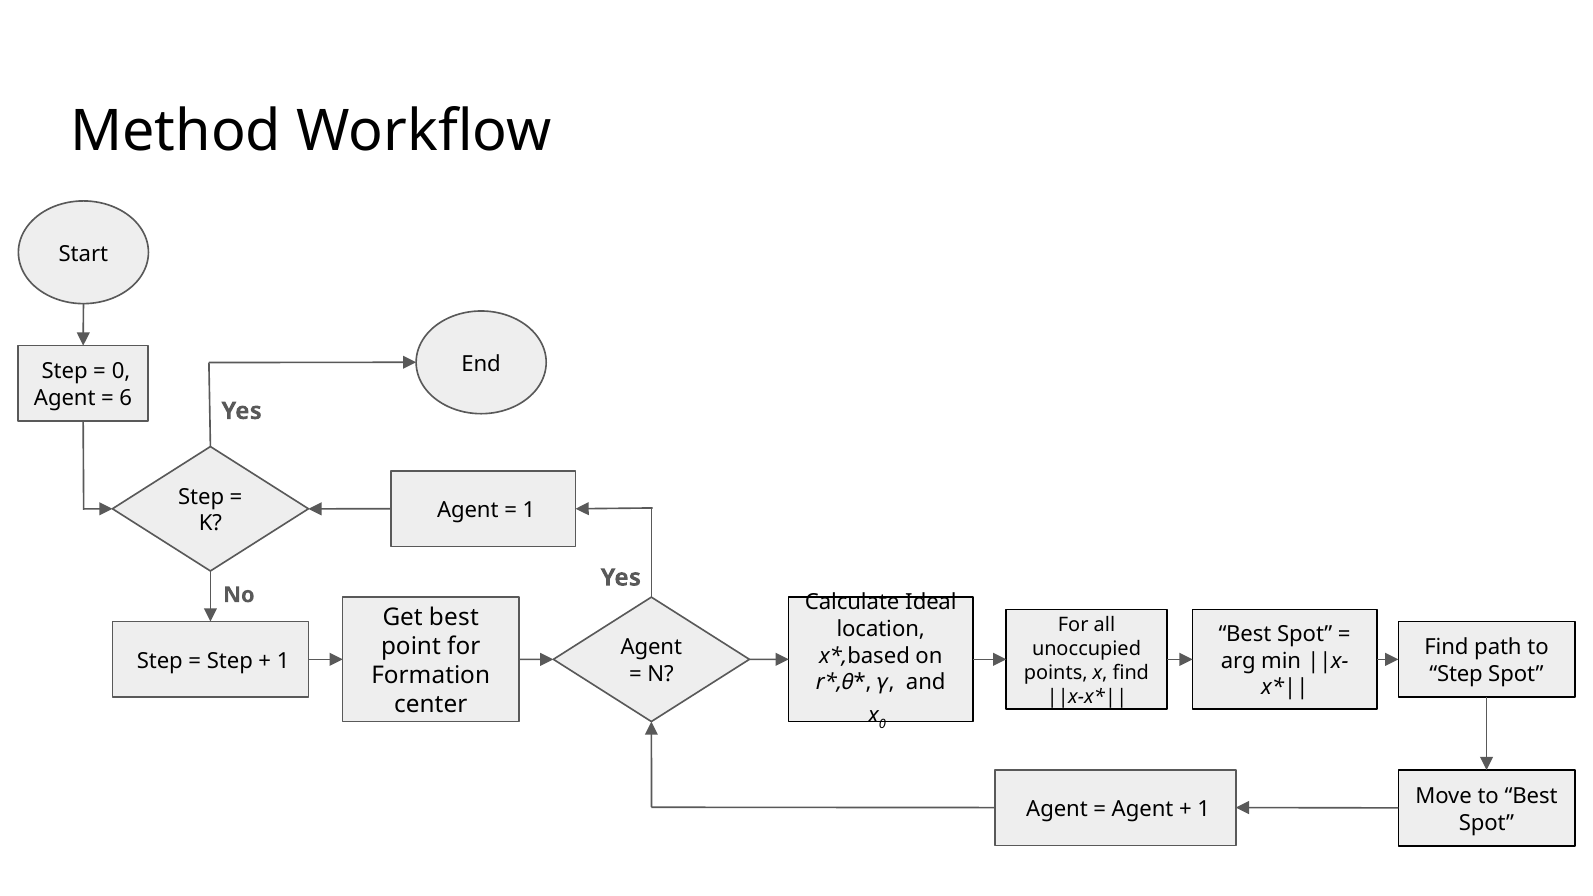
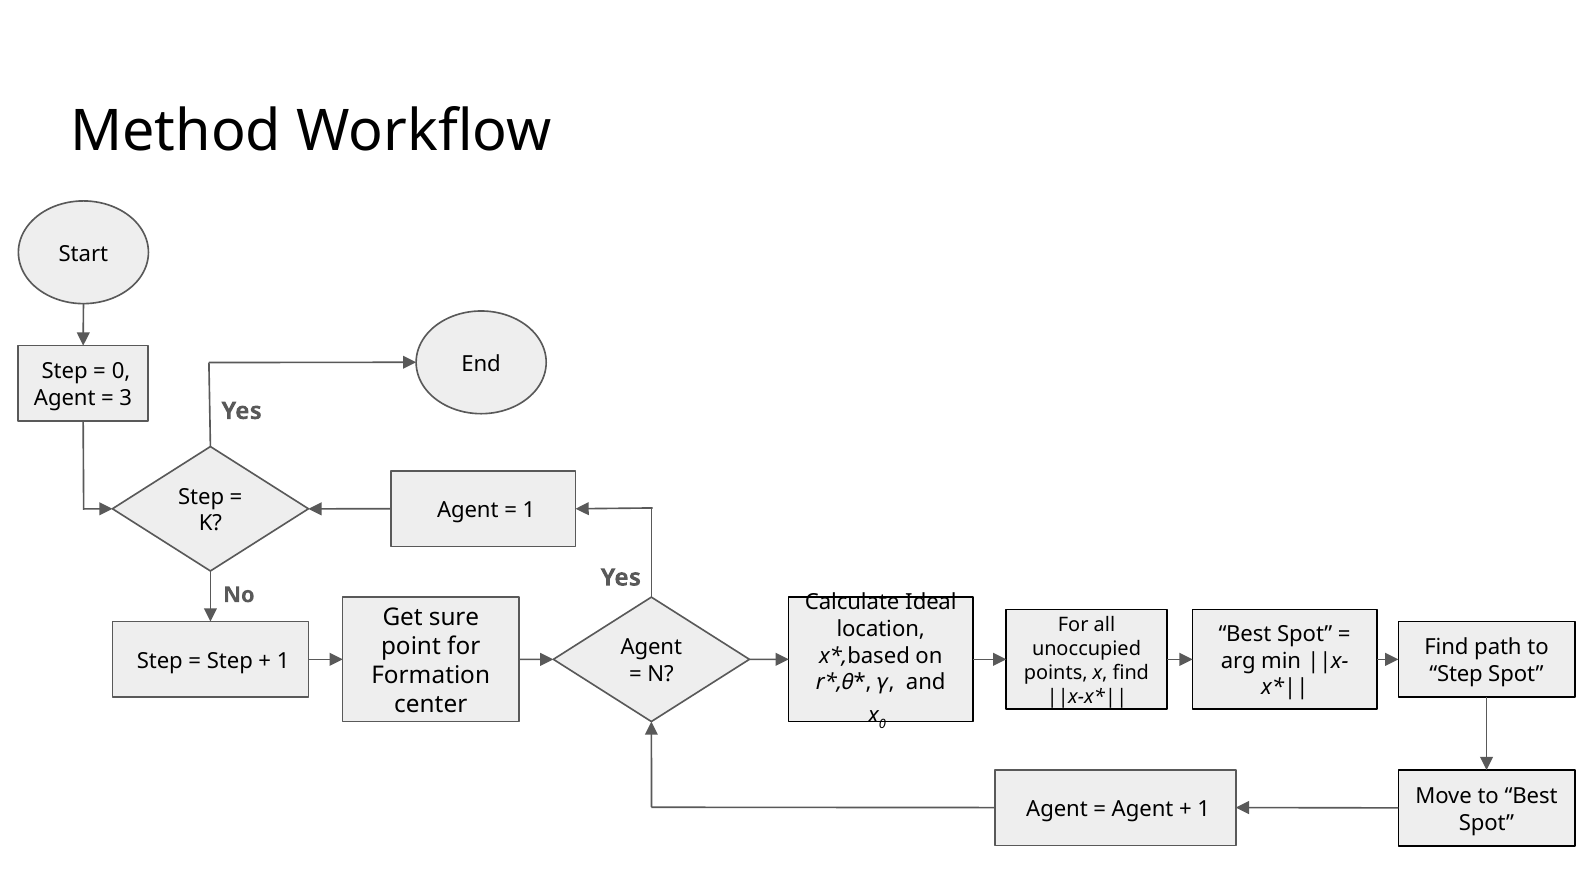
6: 6 -> 3 (126, 398)
Get best: best -> sure (454, 617)
